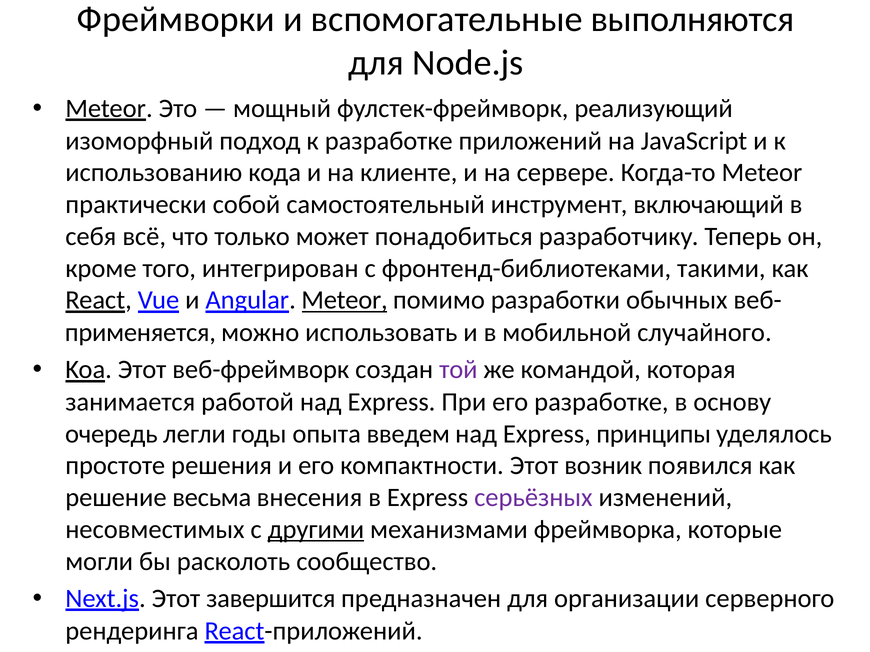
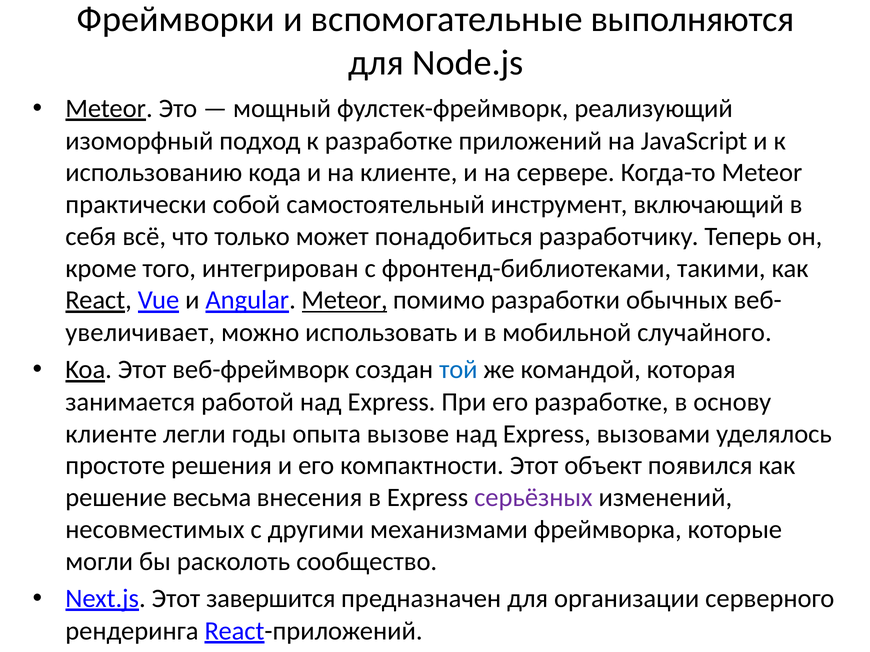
применяется: применяется -> увеличивает (140, 333)
той colour: purple -> blue (458, 370)
очередь: очередь -> клиенте (111, 434)
введем: введем -> вызове (408, 434)
принципы: принципы -> вызовами (653, 434)
возник: возник -> объект (603, 466)
другими underline: present -> none (316, 530)
